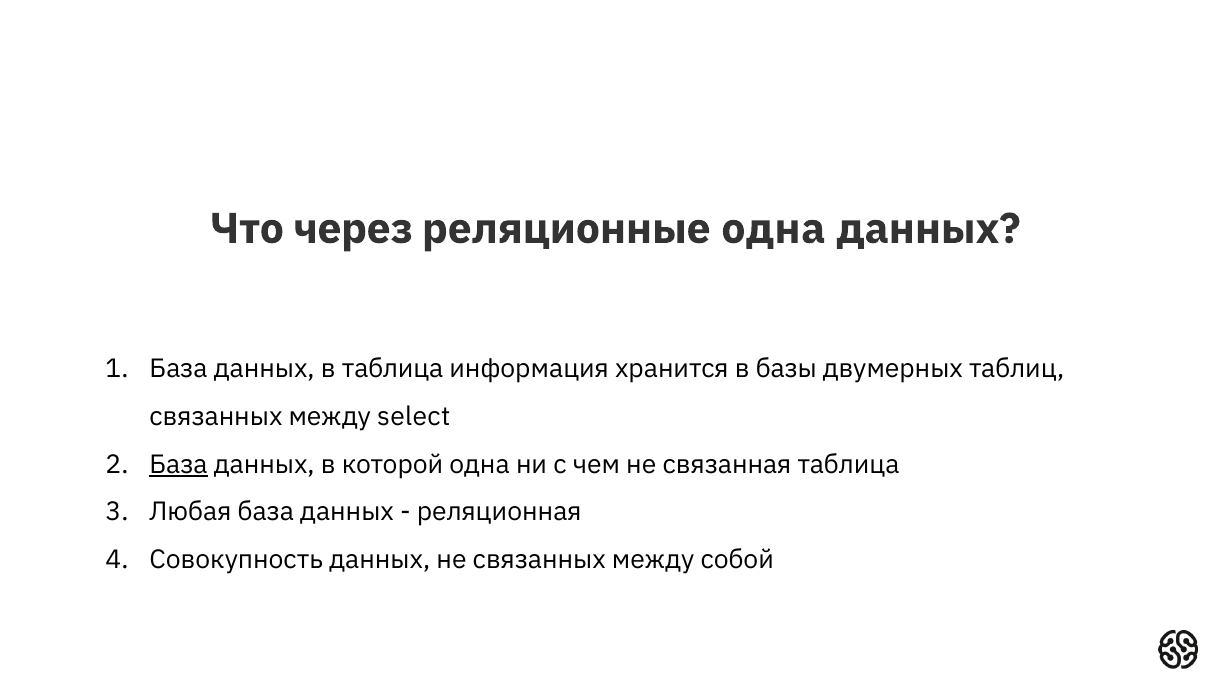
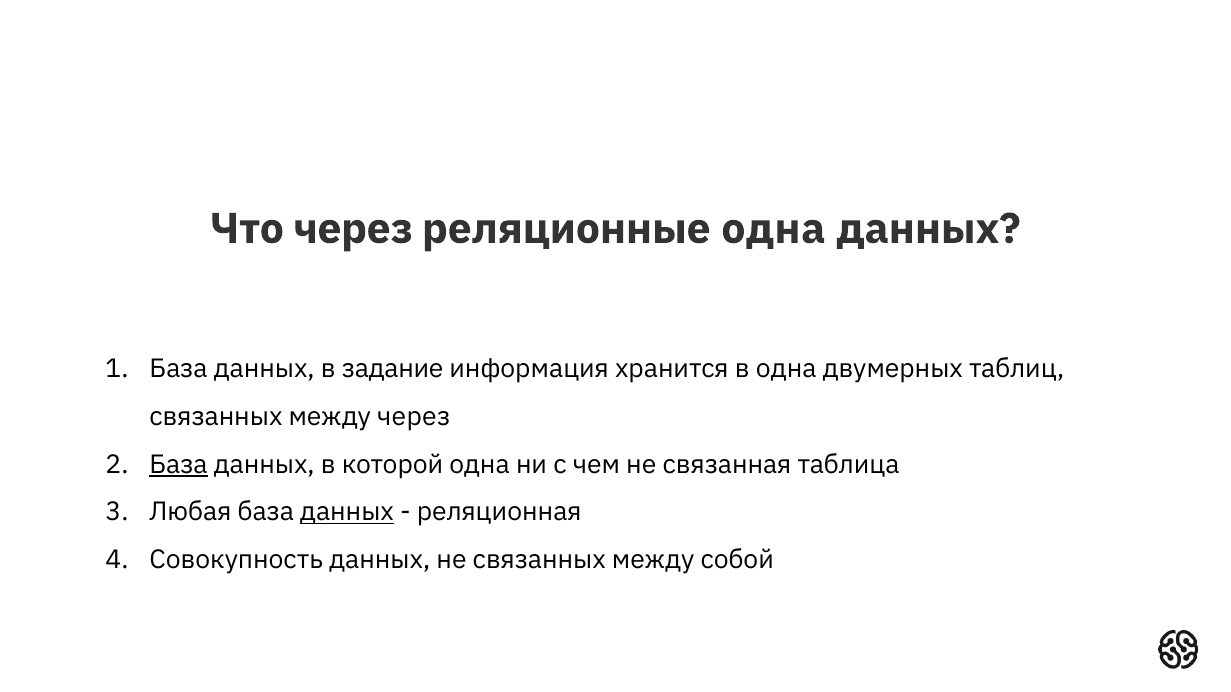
в таблица: таблица -> задание (393, 369)
в базы: базы -> одна (786, 369)
между select: select -> через (414, 417)
данных underline: none -> present (347, 512)
